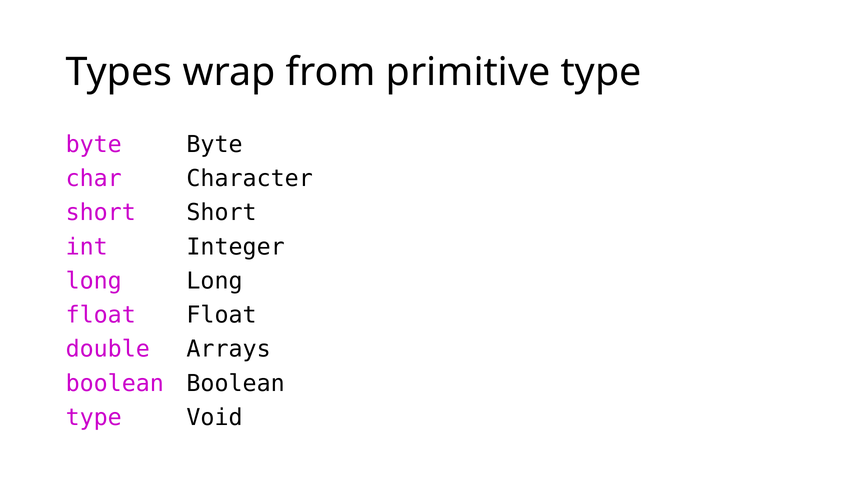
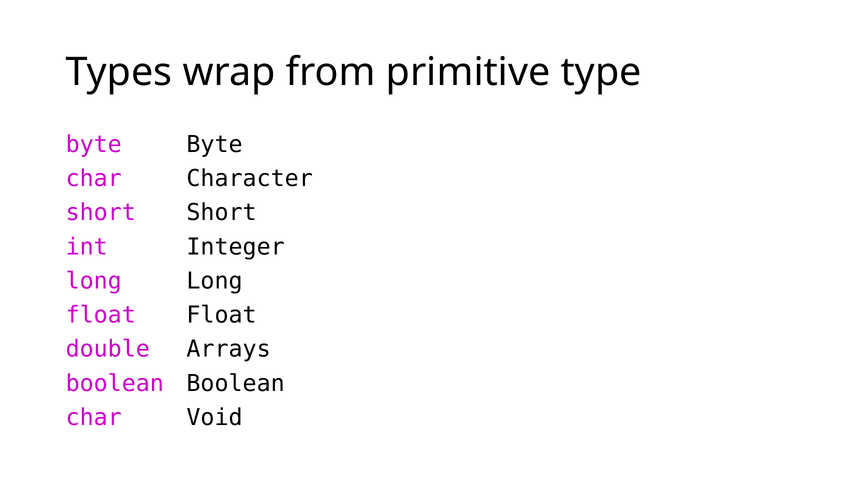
type: type -> char (94, 418)
